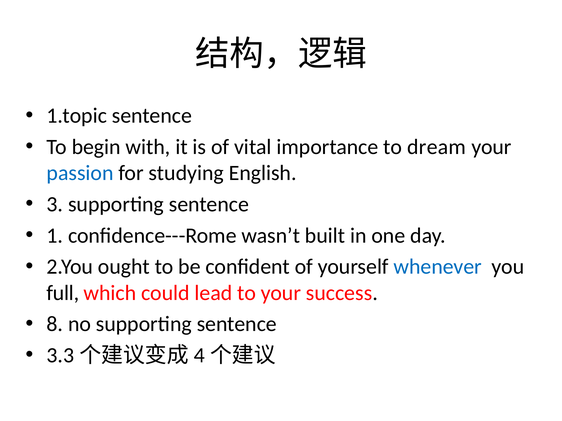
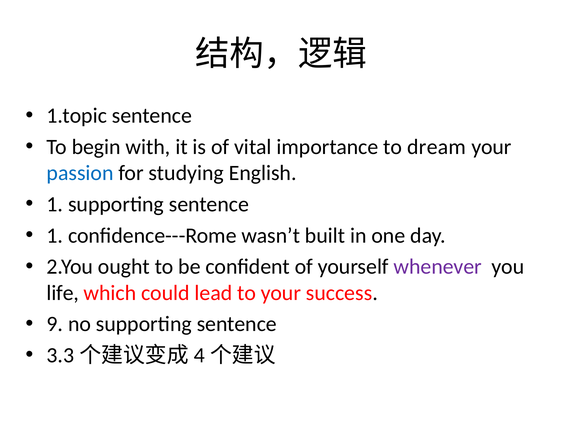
3: 3 -> 1 (55, 205)
whenever colour: blue -> purple (438, 267)
full: full -> life (63, 293)
8: 8 -> 9 (55, 324)
